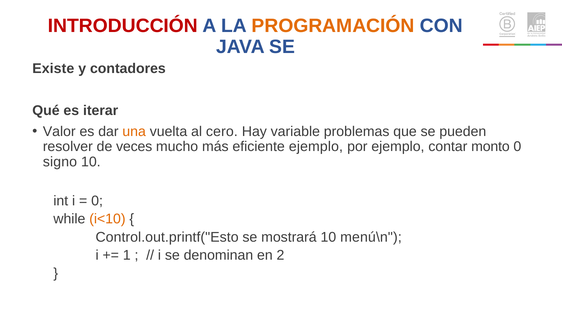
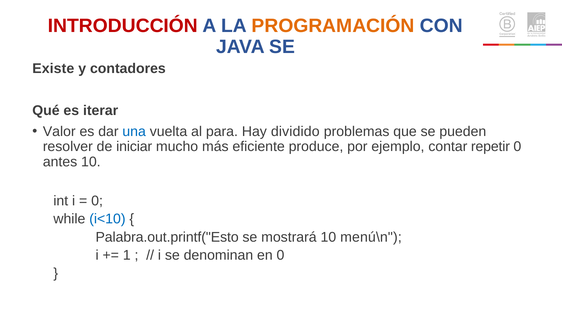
una colour: orange -> blue (134, 132)
cero: cero -> para (222, 132)
variable: variable -> dividido (295, 132)
veces: veces -> iniciar (134, 147)
eficiente ejemplo: ejemplo -> produce (316, 147)
monto: monto -> repetir (490, 147)
signo: signo -> antes (60, 162)
i<10 colour: orange -> blue (107, 219)
Control.out.printf("Esto: Control.out.printf("Esto -> Palabra.out.printf("Esto (167, 237)
en 2: 2 -> 0 (280, 255)
